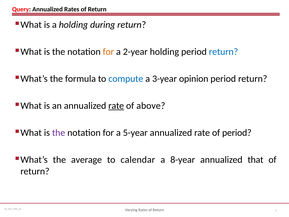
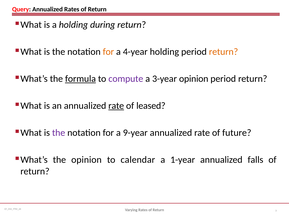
2-year: 2-year -> 4-year (135, 52)
return colour: blue -> orange (224, 52)
formula underline: none -> present (80, 79)
compute colour: blue -> purple (126, 79)
above: above -> leased (151, 106)
5-year: 5-year -> 9-year (135, 133)
of period: period -> future (237, 133)
the average: average -> opinion (86, 160)
8-year: 8-year -> 1-year (183, 160)
that: that -> falls (255, 160)
